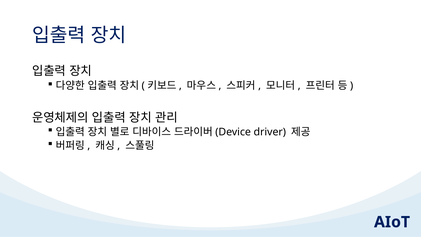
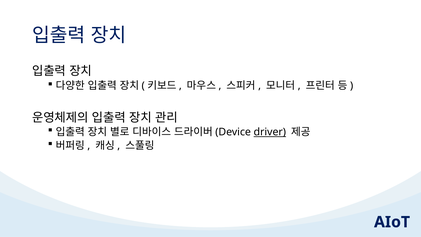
driver underline: none -> present (270, 132)
